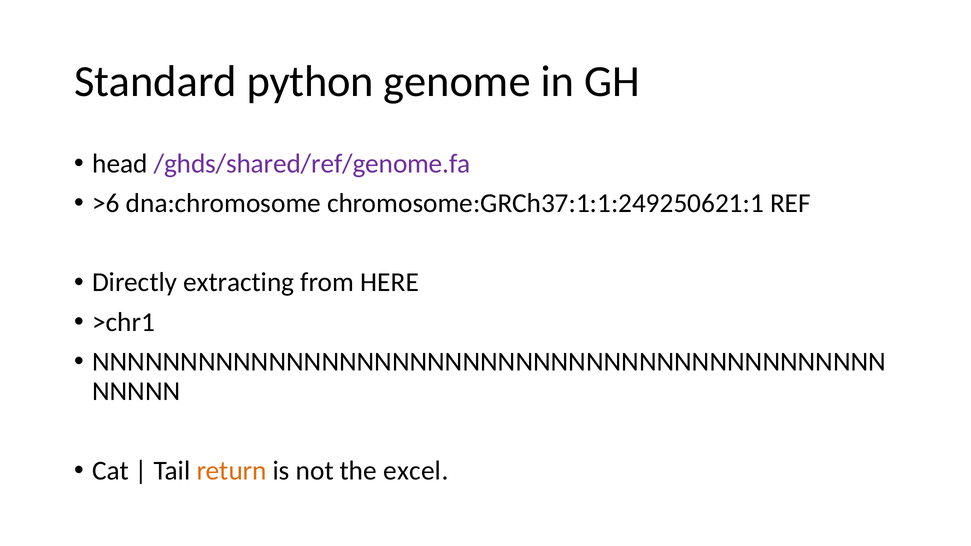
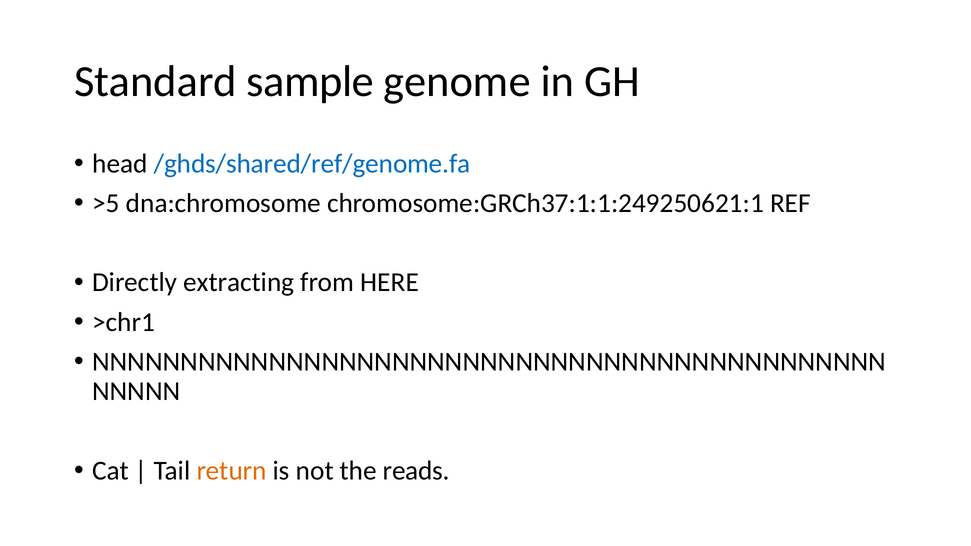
python: python -> sample (310, 82)
/ghds/shared/ref/genome.fa colour: purple -> blue (312, 164)
>6: >6 -> >5 (106, 203)
excel: excel -> reads (416, 471)
